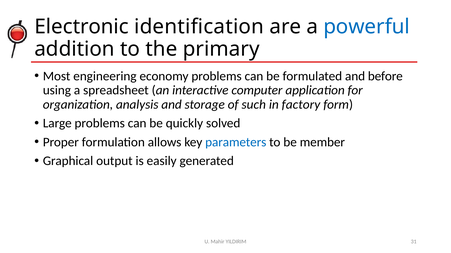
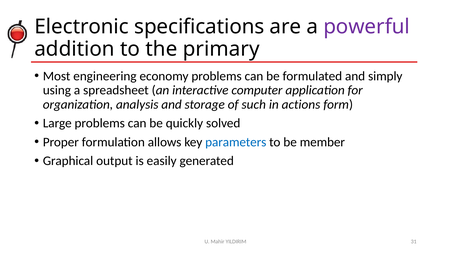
identification: identification -> specifications (199, 27)
powerful colour: blue -> purple (367, 27)
before: before -> simply (385, 76)
factory: factory -> actions (301, 105)
